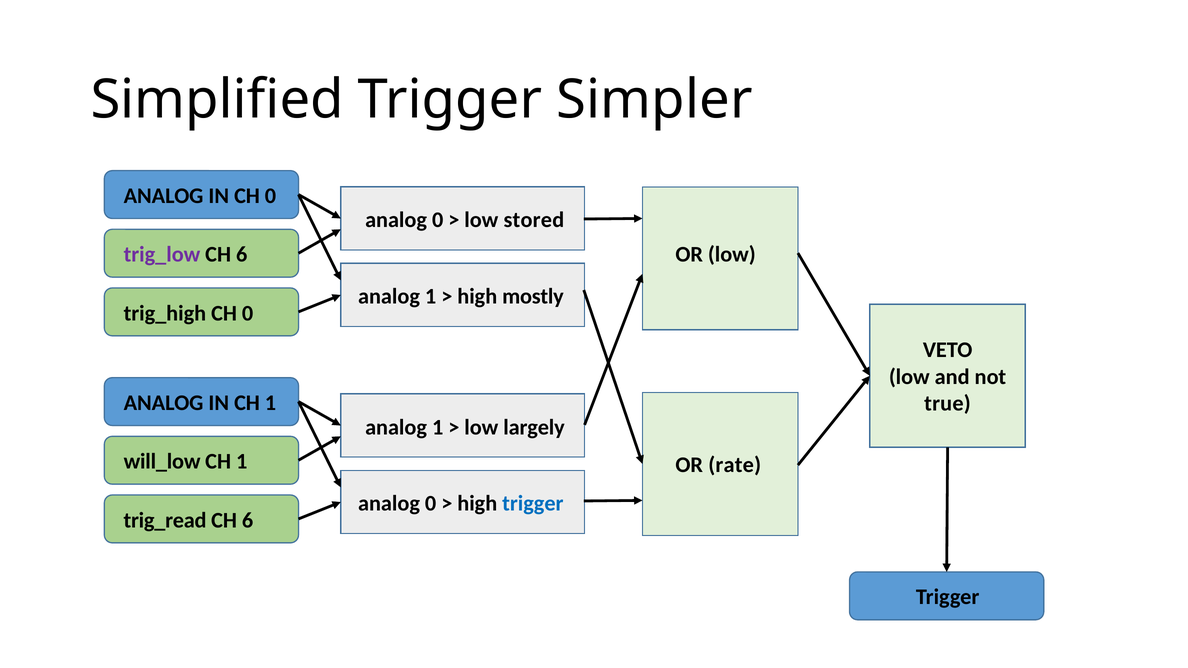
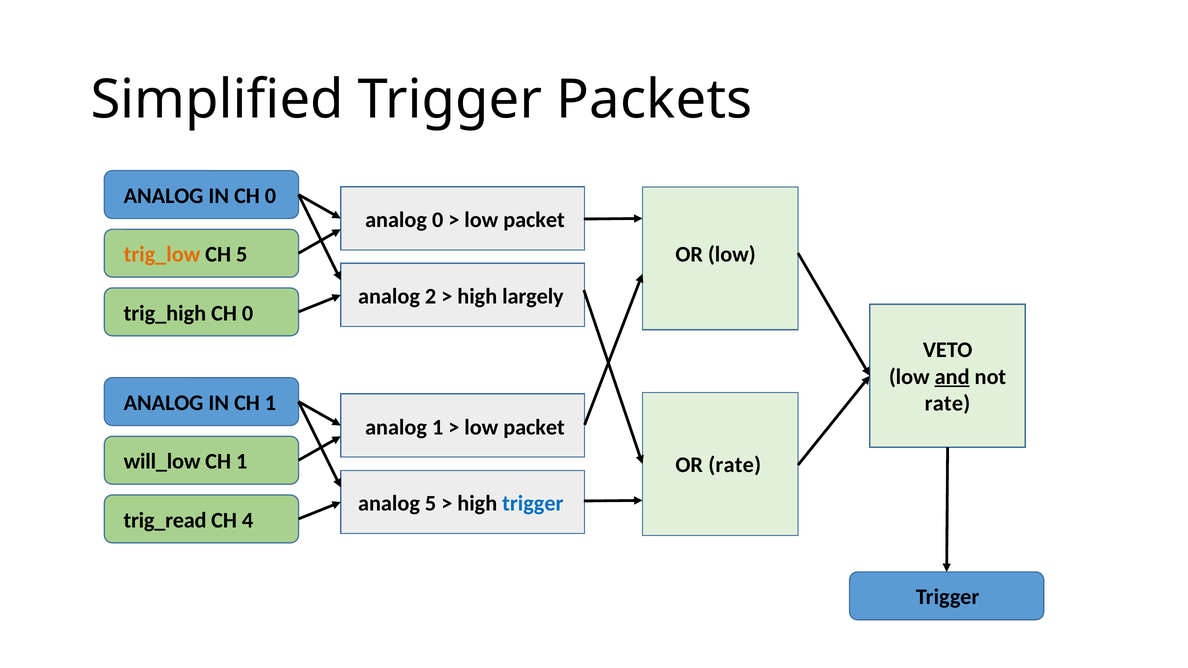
Simpler: Simpler -> Packets (654, 100)
stored: stored -> packet (534, 220)
trig_low colour: purple -> orange (162, 255)
6: 6 -> 5 (242, 255)
1: 1 -> 2 (431, 296)
mostly: mostly -> largely (533, 296)
and underline: none -> present (952, 377)
true: true -> rate (947, 404)
largely: largely -> packet (534, 428)
0: 0 -> 5 (431, 504)
6: 6 -> 4 (248, 520)
